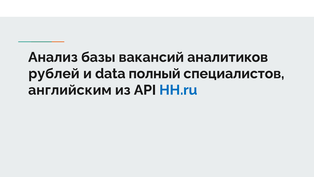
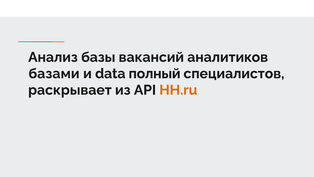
рублей: рублей -> базами (54, 73)
английским: английским -> раскрывает (70, 90)
HH.ru colour: blue -> orange (178, 90)
